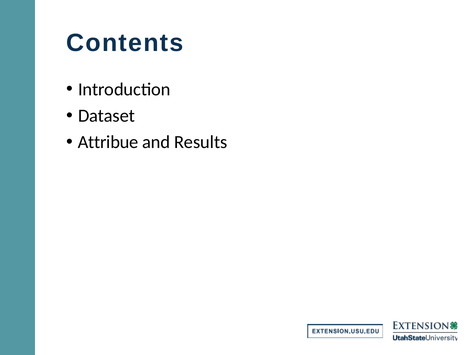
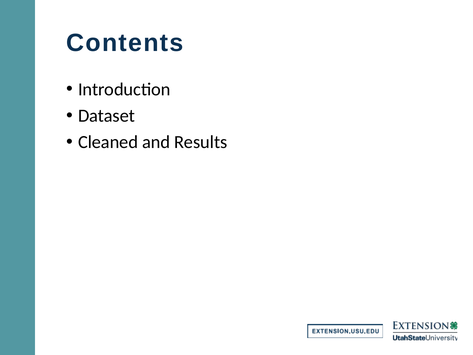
Attribue: Attribue -> Cleaned (108, 142)
